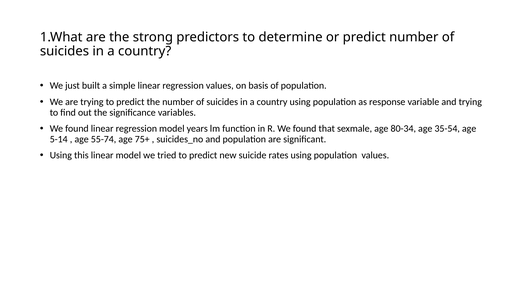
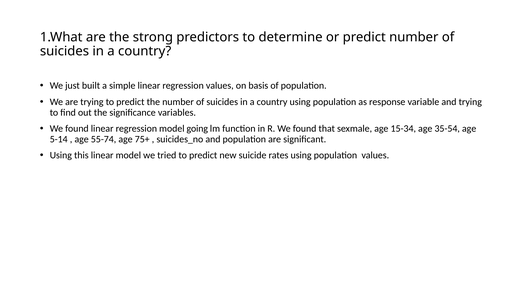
years: years -> going (197, 128)
80-34: 80-34 -> 15-34 (403, 128)
